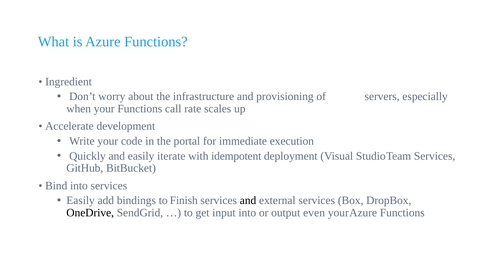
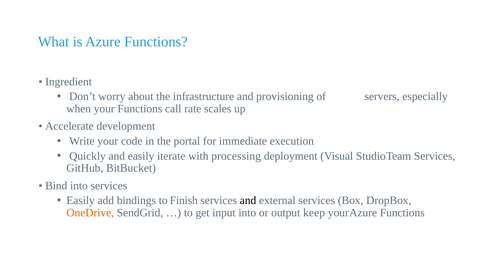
idempotent: idempotent -> processing (236, 156)
OneDrive colour: black -> orange (90, 213)
even: even -> keep (314, 213)
